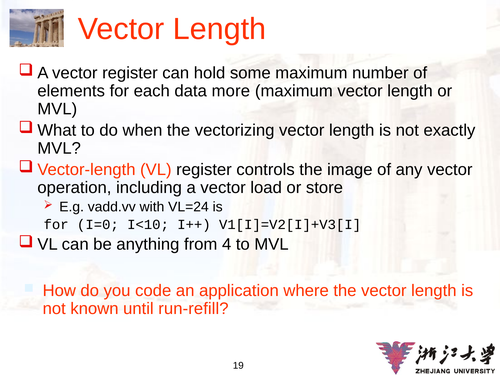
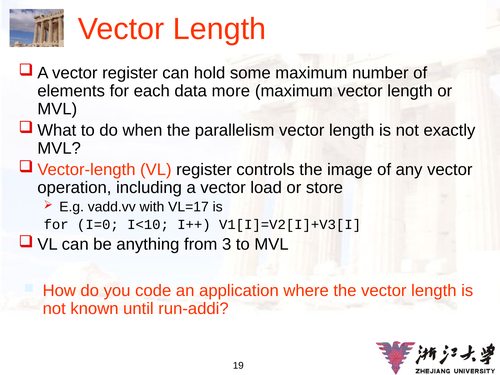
vectorizing: vectorizing -> parallelism (235, 130)
VL=24: VL=24 -> VL=17 (188, 207)
4: 4 -> 3 (227, 244)
run-refill: run-refill -> run-addi (193, 309)
